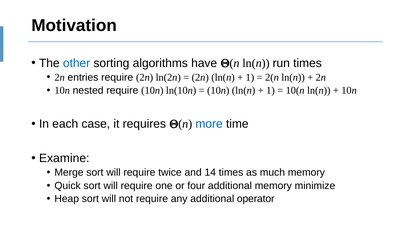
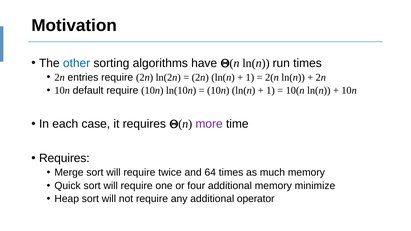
nested: nested -> default (88, 91)
more colour: blue -> purple (209, 124)
Examine: Examine -> Requires (64, 158)
14: 14 -> 64 (210, 173)
